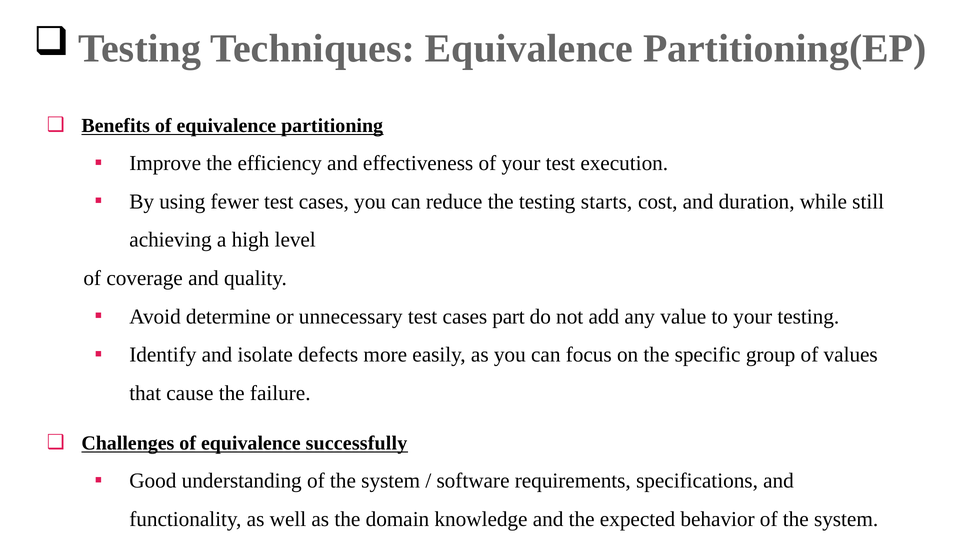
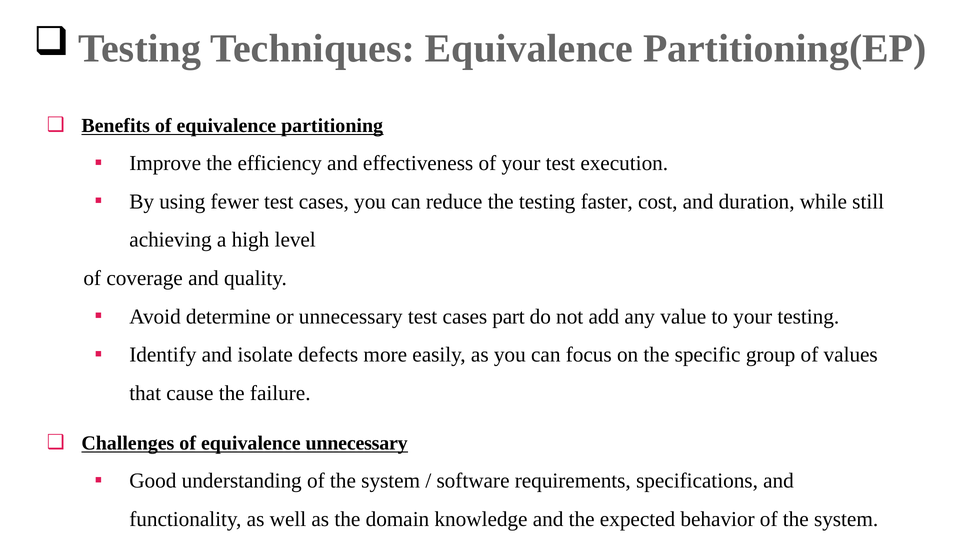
starts: starts -> faster (607, 202)
equivalence successfully: successfully -> unnecessary (357, 443)
